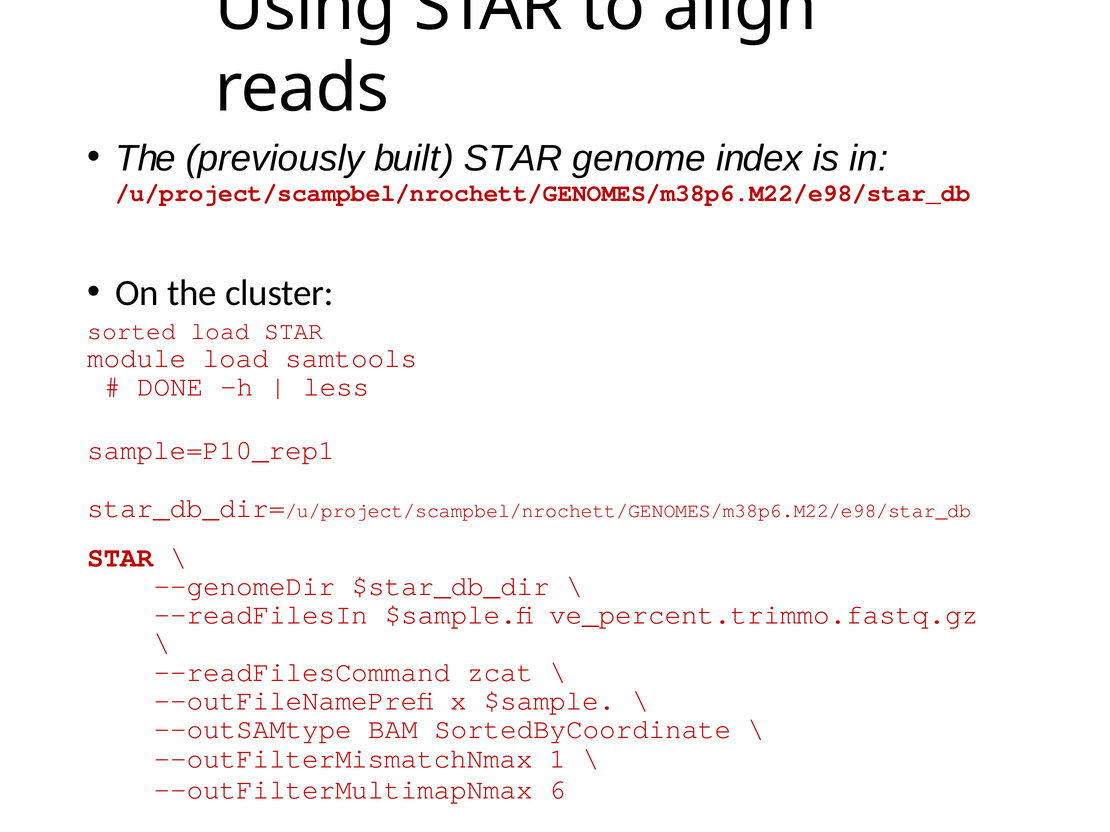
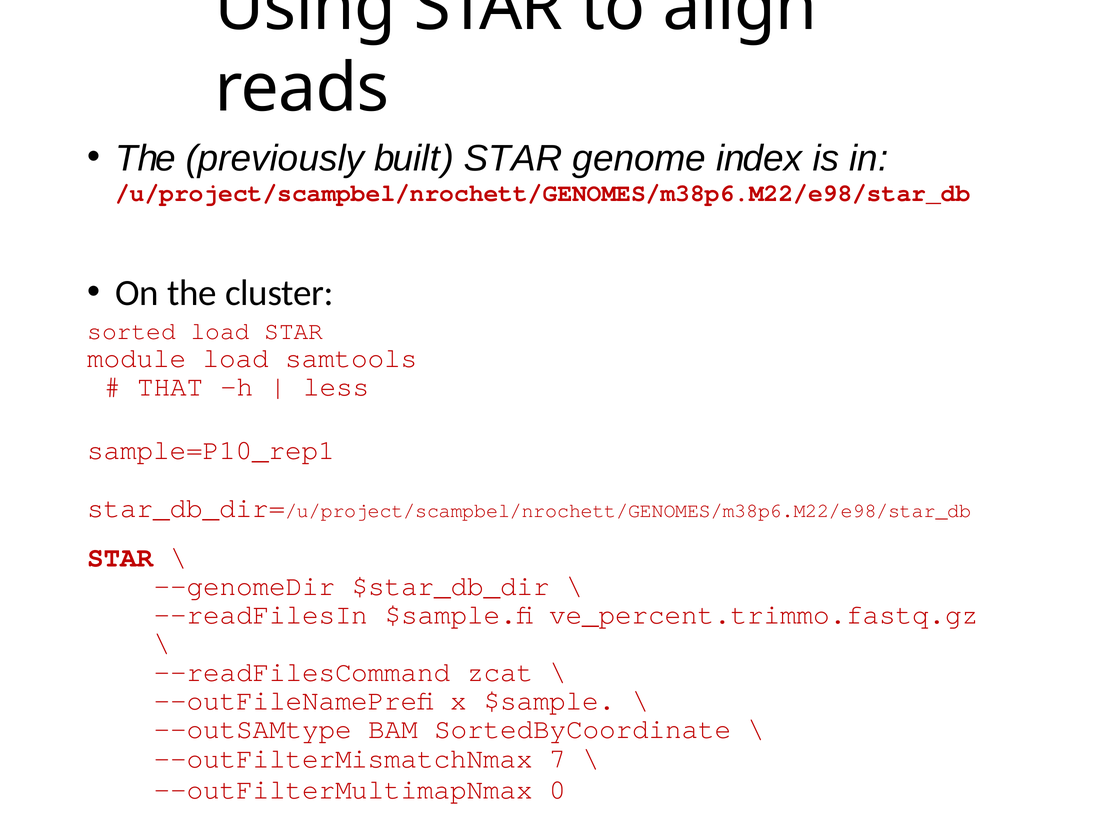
DONE: DONE -> THAT (170, 387)
1: 1 -> 7 (558, 759)
6: 6 -> 0 (558, 790)
